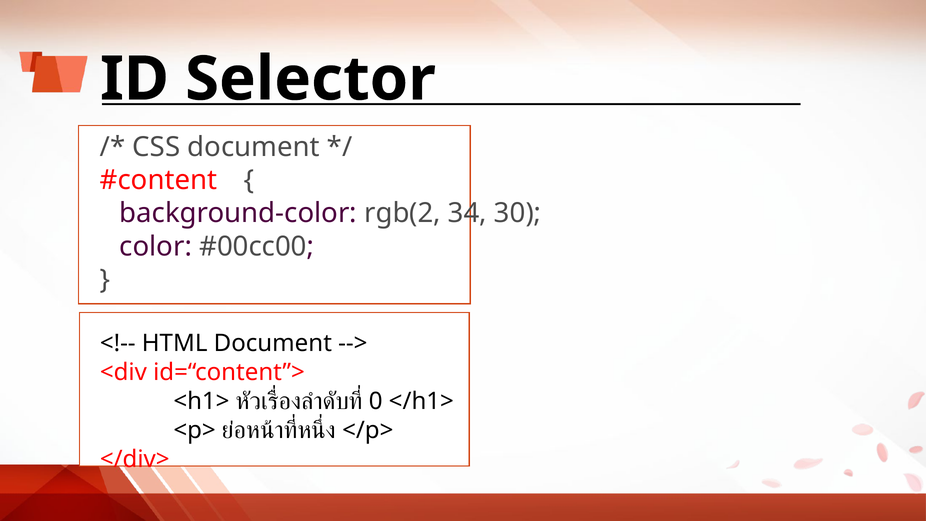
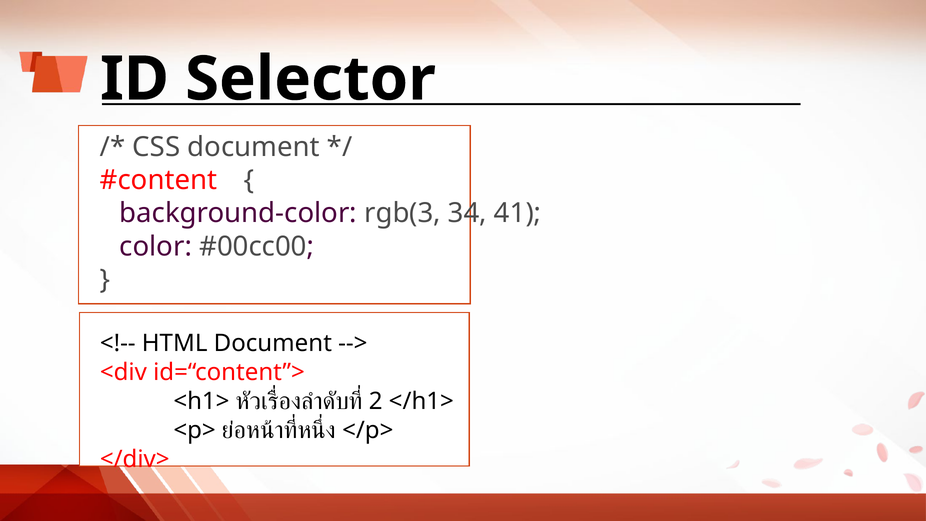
rgb(2: rgb(2 -> rgb(3 (403, 213)
30: 30 -> 41 (518, 213)
0: 0 -> 2 (376, 401)
